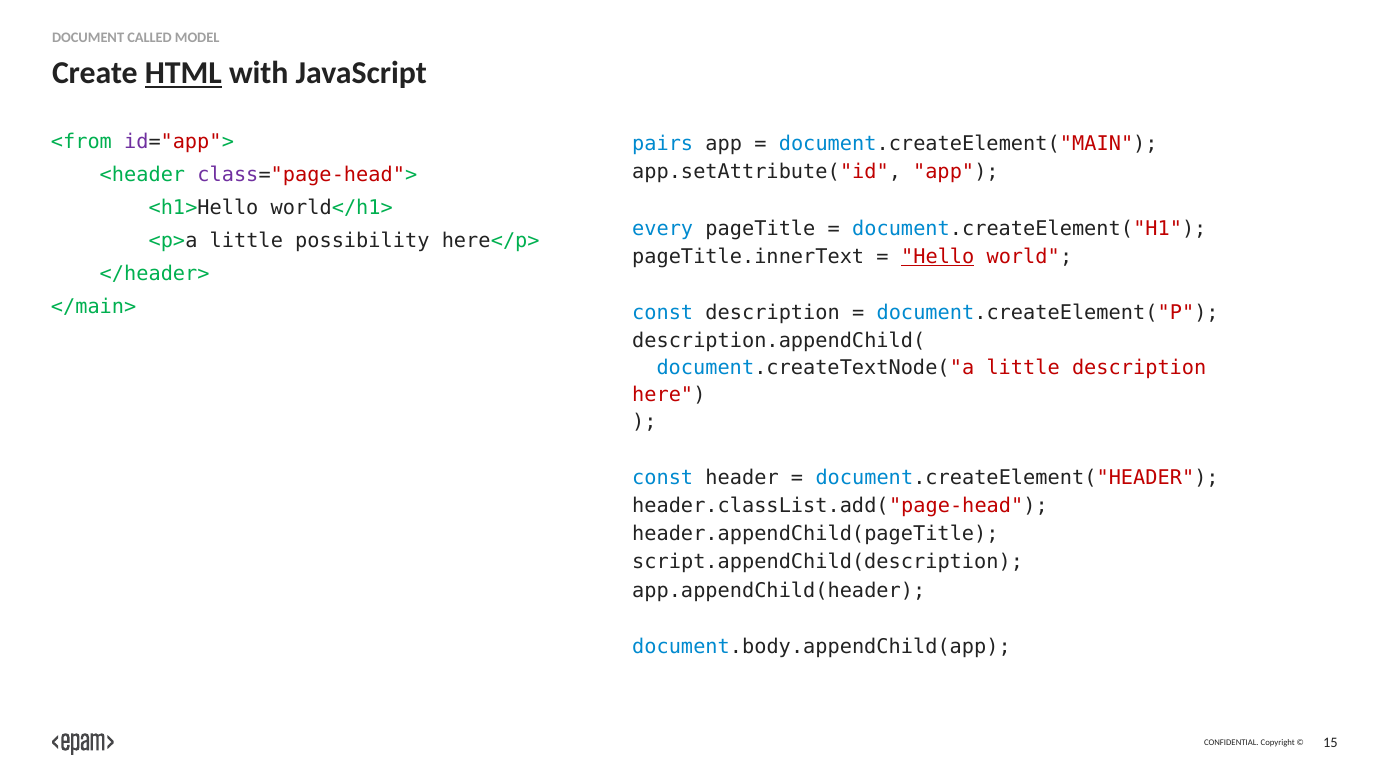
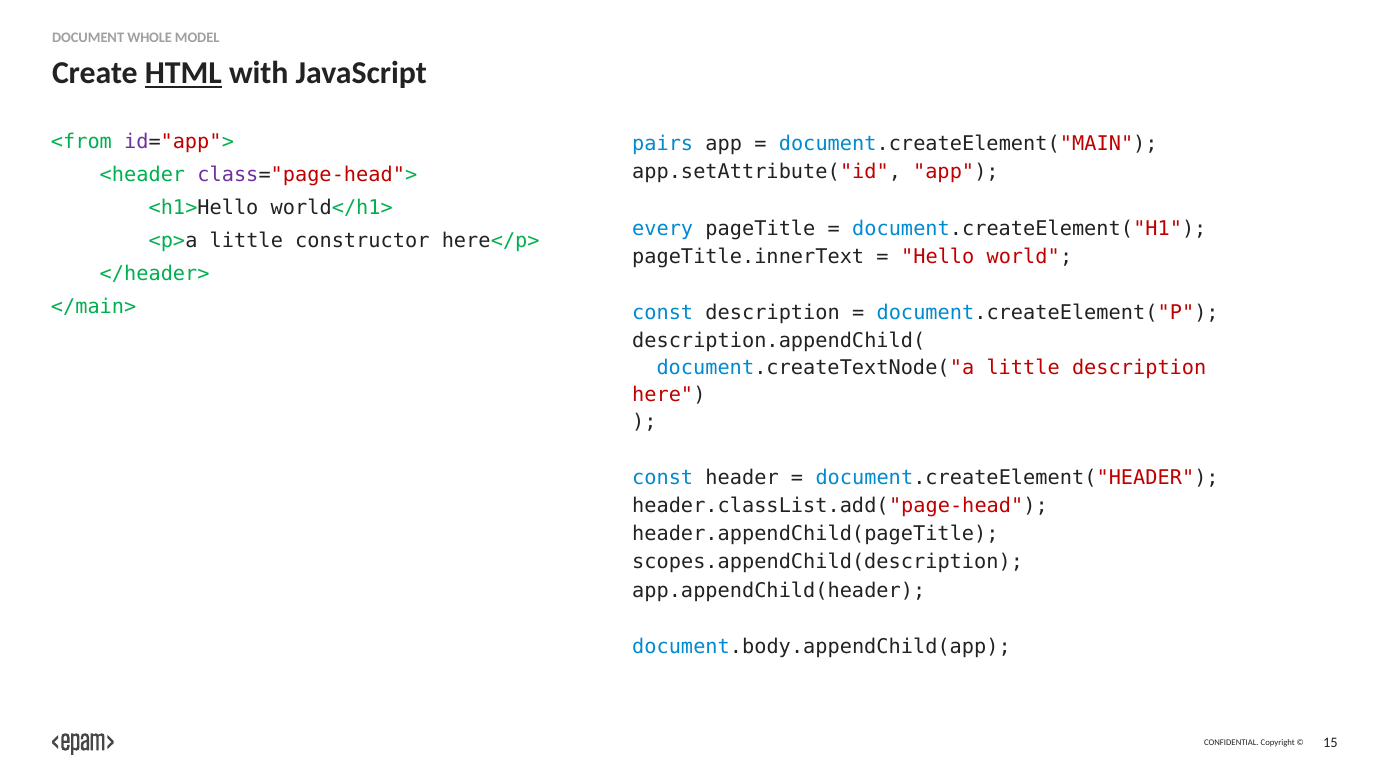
CALLED: CALLED -> WHOLE (150, 38)
possibility: possibility -> constructor (362, 241)
Hello underline: present -> none (938, 257)
script.appendChild(description: script.appendChild(description -> scopes.appendChild(description (828, 562)
